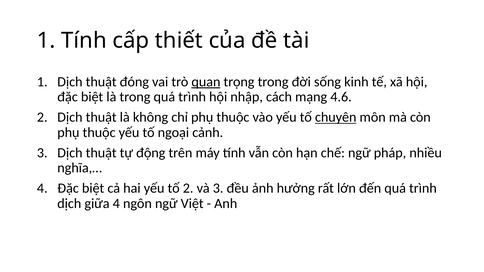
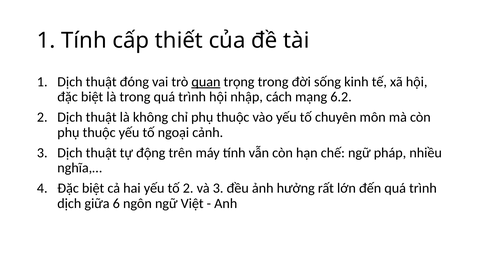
4.6: 4.6 -> 6.2 (341, 97)
chuyên underline: present -> none (336, 117)
giữa 4: 4 -> 6 (116, 204)
